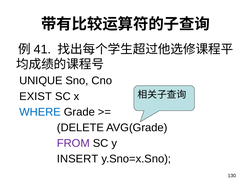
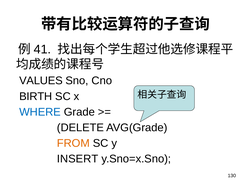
UNIQUE: UNIQUE -> VALUES (41, 81)
EXIST: EXIST -> BIRTH (36, 96)
FROM colour: purple -> orange (73, 143)
